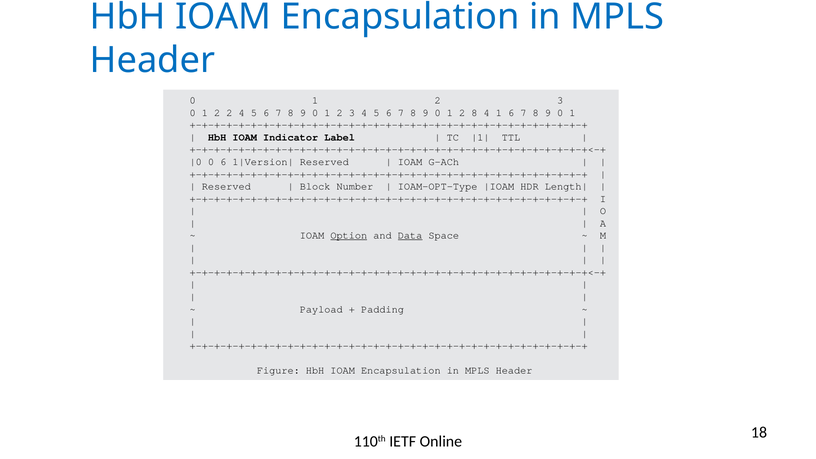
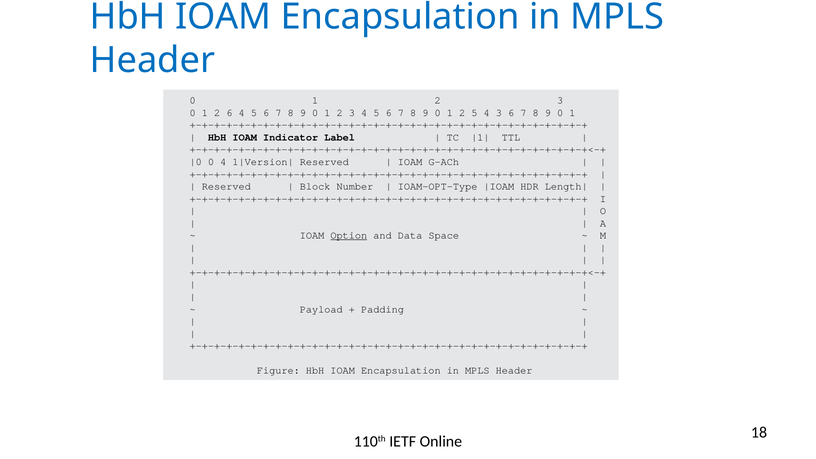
2 2: 2 -> 6 (229, 113)
2 8: 8 -> 5 (474, 113)
4 1: 1 -> 3 (499, 113)
0 6: 6 -> 4 (223, 162)
Data underline: present -> none (410, 236)
